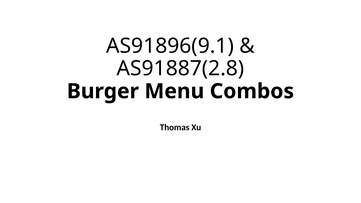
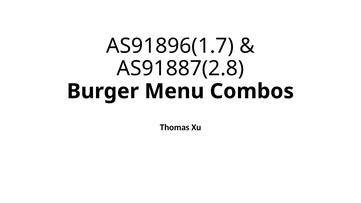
AS91896(9.1: AS91896(9.1 -> AS91896(1.7 (170, 46)
